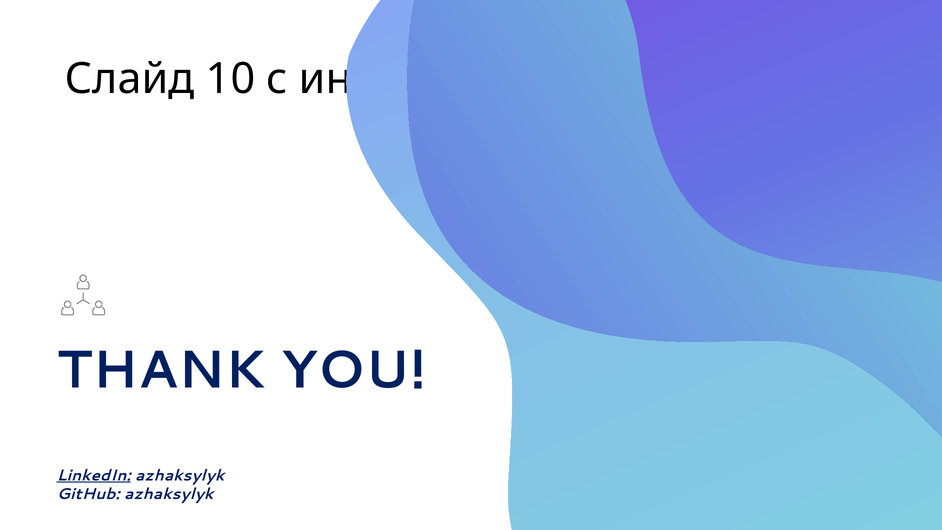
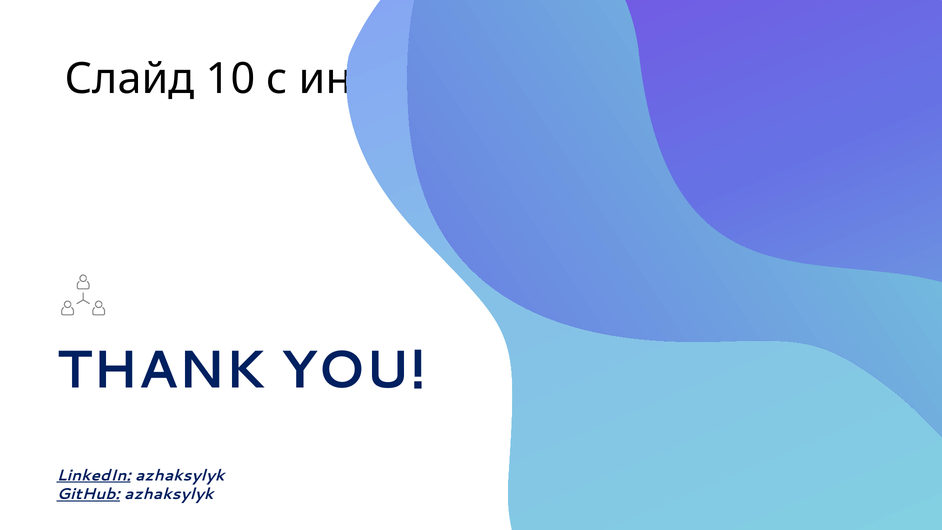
GitHub underline: none -> present (88, 494)
